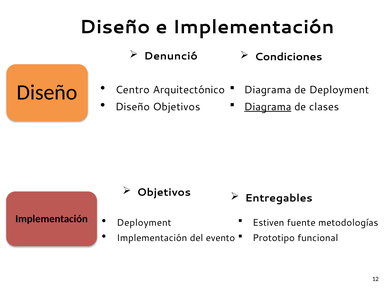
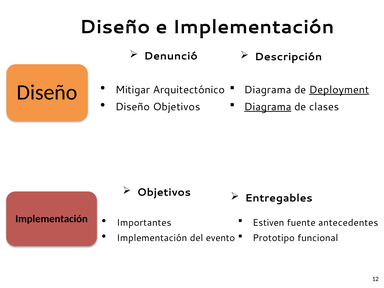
Condiciones: Condiciones -> Descripción (288, 57)
Centro: Centro -> Mitigar (133, 90)
Deployment underline: none -> present (339, 90)
Deployment: Deployment -> Importantes (144, 223)
metodologías: metodologías -> antecedentes (348, 223)
